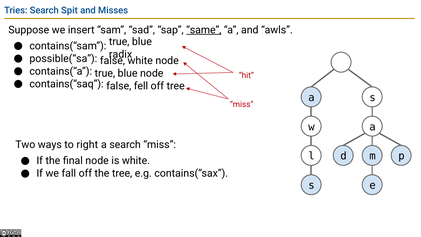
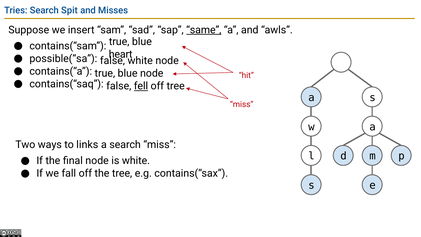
radix: radix -> heart (121, 54)
fell underline: none -> present (141, 86)
right: right -> links (87, 145)
